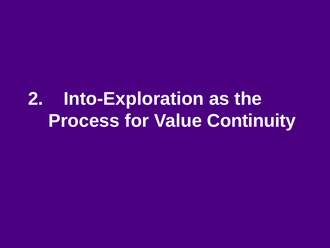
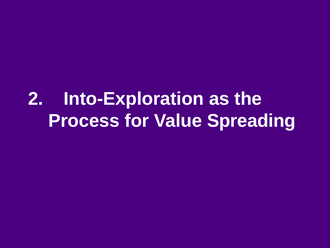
Continuity: Continuity -> Spreading (251, 121)
